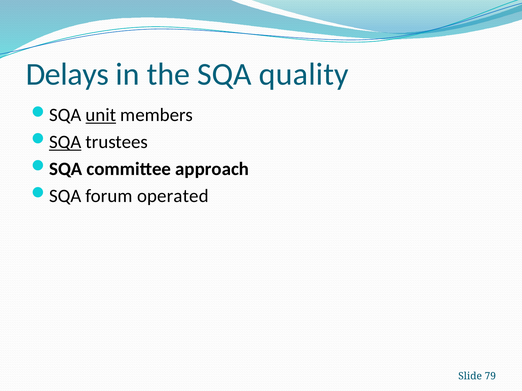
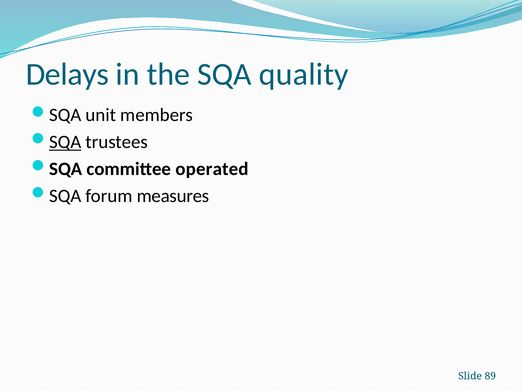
unit underline: present -> none (101, 115)
approach: approach -> operated (212, 169)
operated: operated -> measures (173, 196)
79: 79 -> 89 (490, 377)
